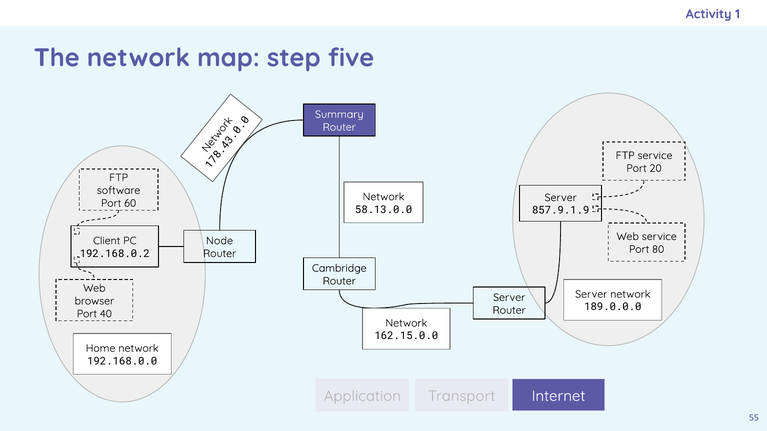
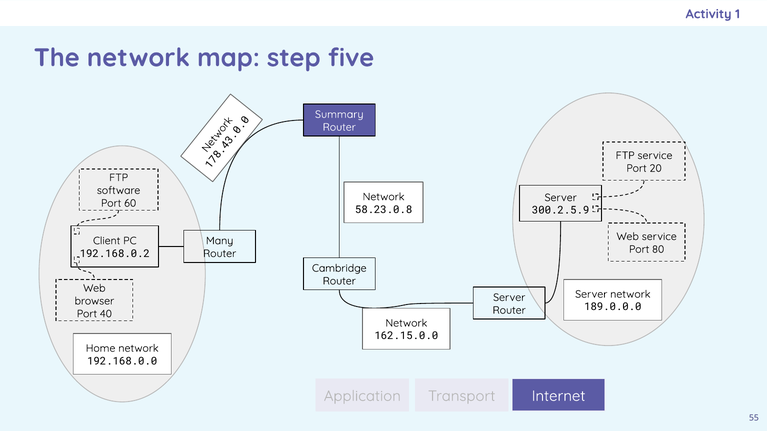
58.13.0.0: 58.13.0.0 -> 58.23.0.8 (384, 210)
857.9.1.9: 857.9.1.9 -> 300.2.5.9 (561, 211)
Node: Node -> Many (220, 241)
